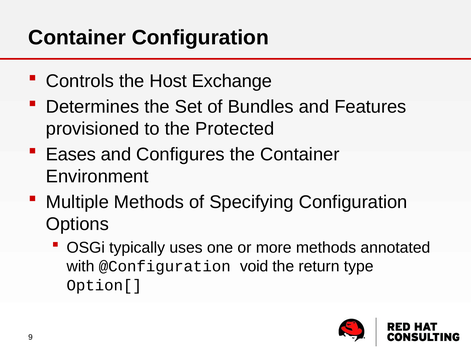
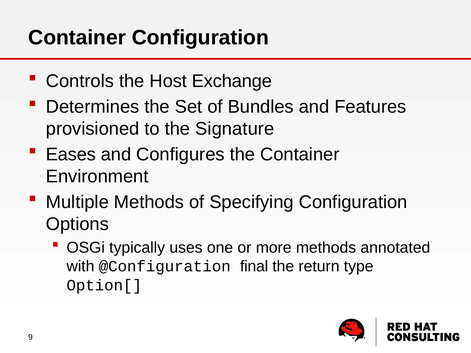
Protected: Protected -> Signature (235, 129)
void: void -> final (254, 267)
